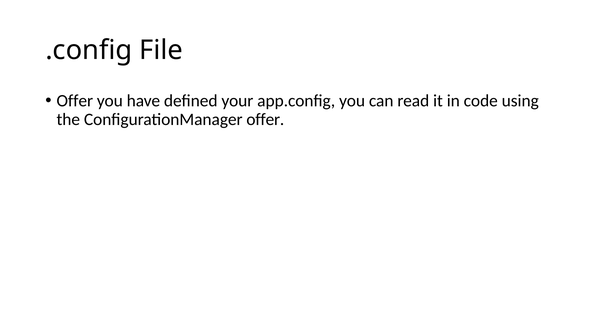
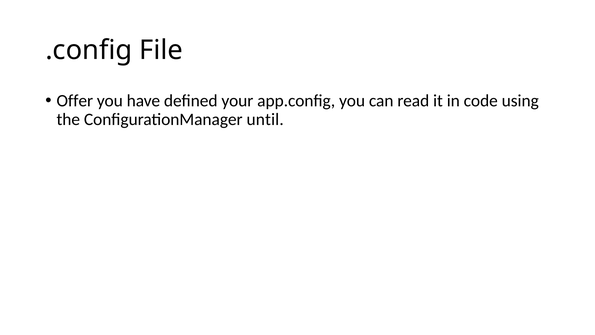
ConfigurationManager offer: offer -> until (265, 119)
